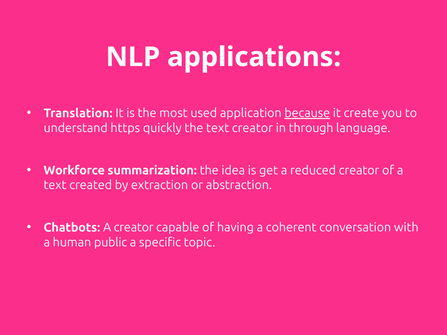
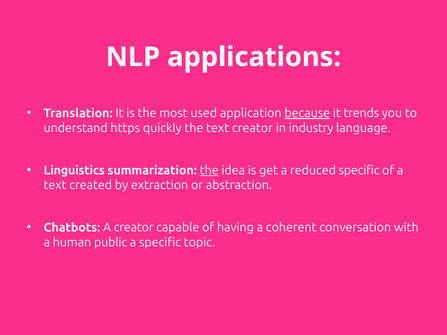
create: create -> trends (361, 113)
through: through -> industry (311, 128)
Workforce: Workforce -> Linguistics (74, 170)
the underline: none -> present (209, 170)
reduced creator: creator -> specific (359, 170)
